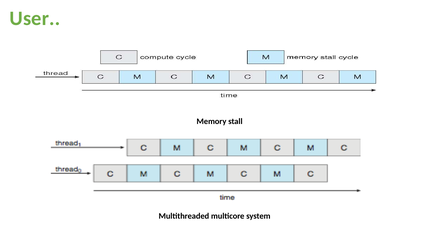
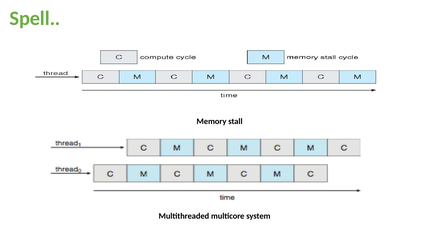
User: User -> Spell (35, 18)
